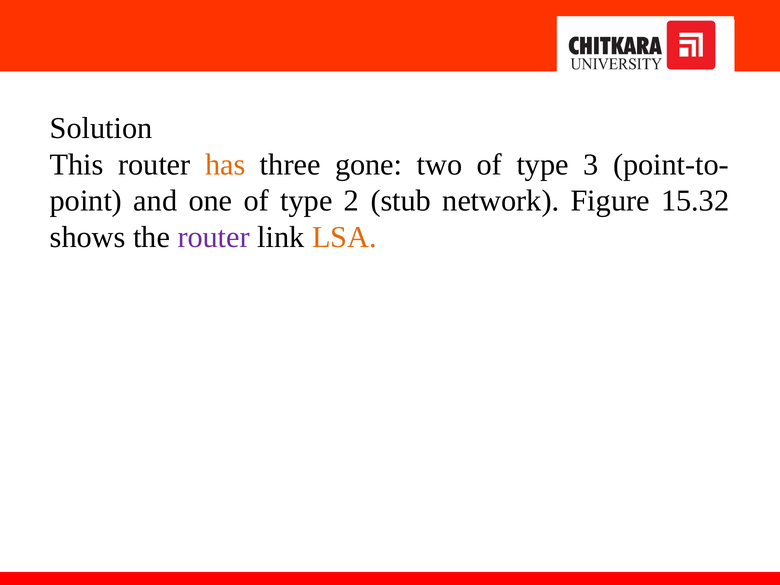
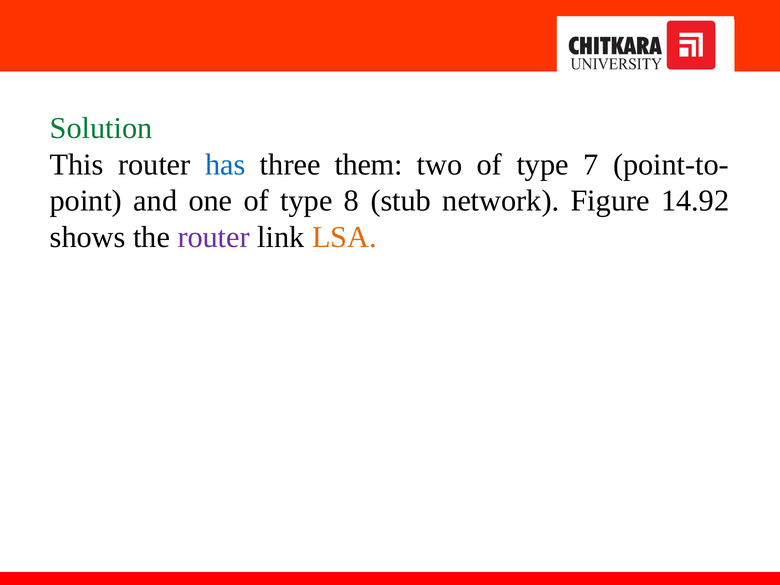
Solution colour: black -> green (101, 128)
has colour: orange -> blue (225, 165)
gone: gone -> them (369, 165)
3: 3 -> 7 (591, 165)
2: 2 -> 8 (352, 201)
15.32: 15.32 -> 14.92 (695, 201)
